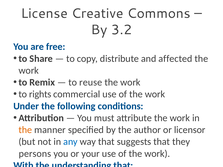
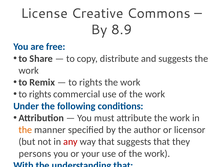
3.2: 3.2 -> 8.9 (122, 30)
and affected: affected -> suggests (175, 59)
reuse: reuse -> rights (91, 82)
any colour: blue -> red (70, 142)
